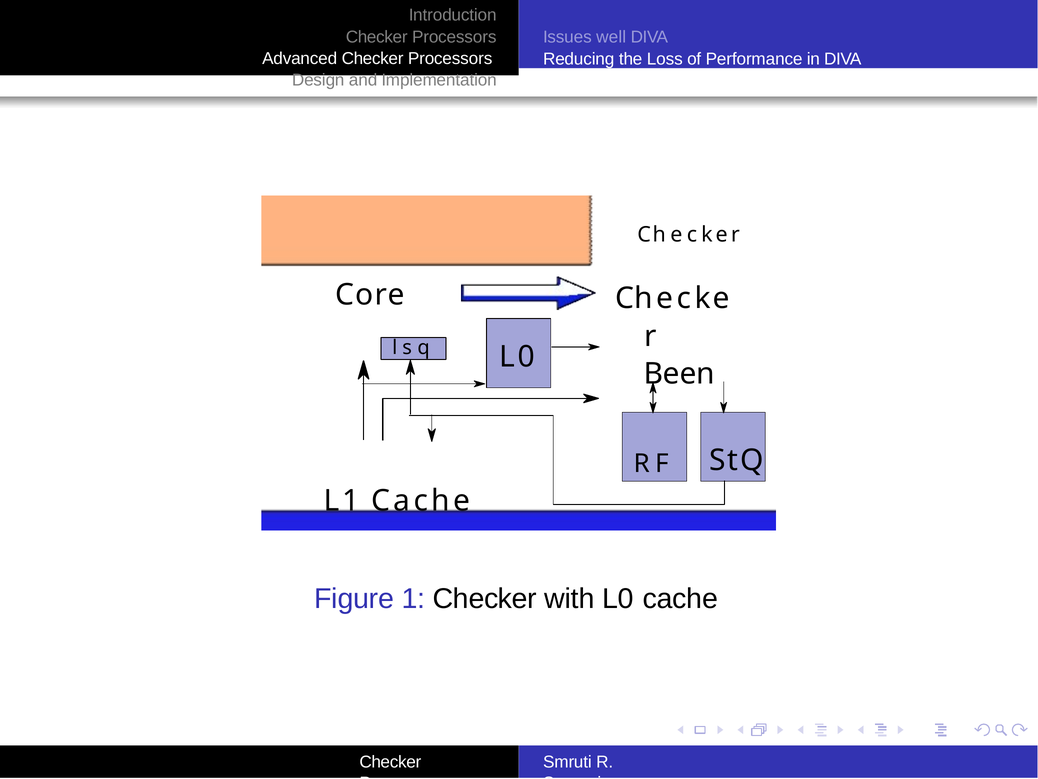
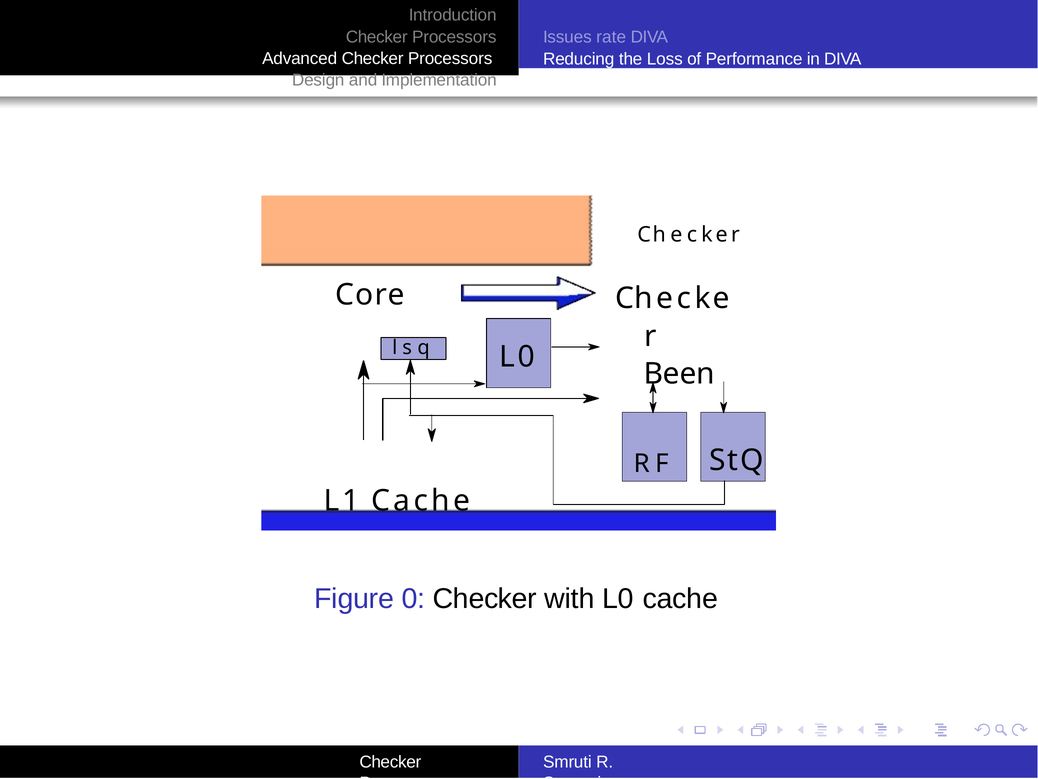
well: well -> rate (611, 37)
1: 1 -> 0 (413, 599)
